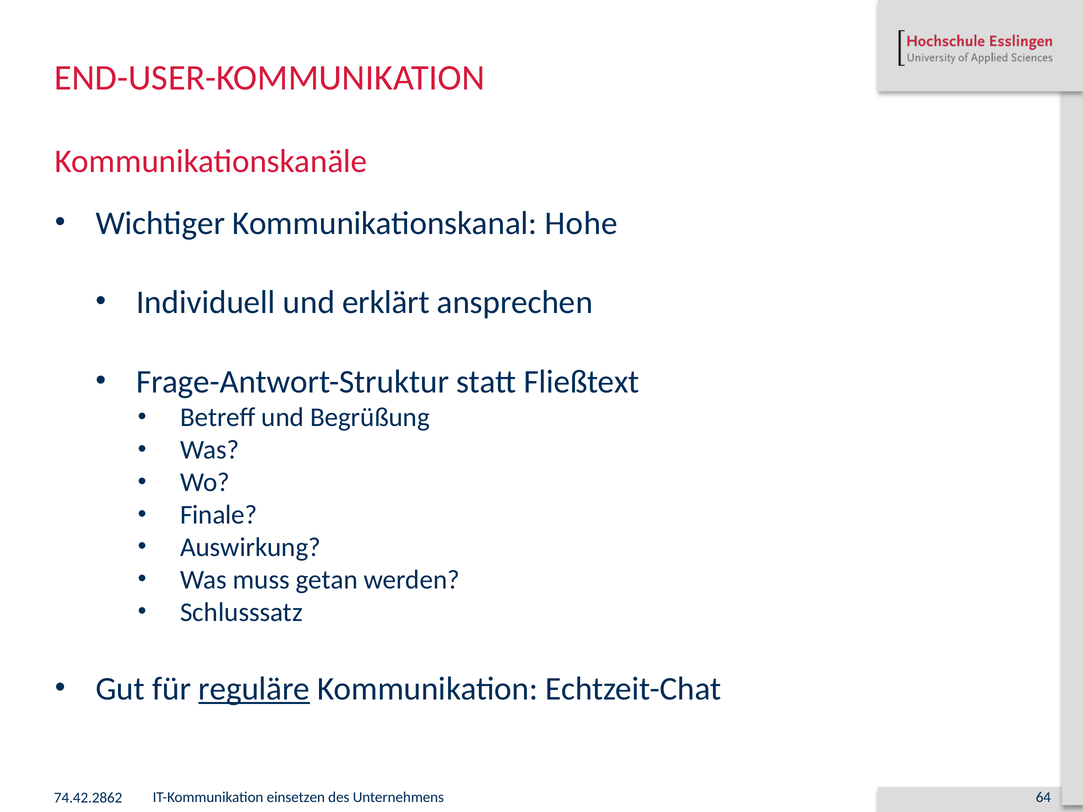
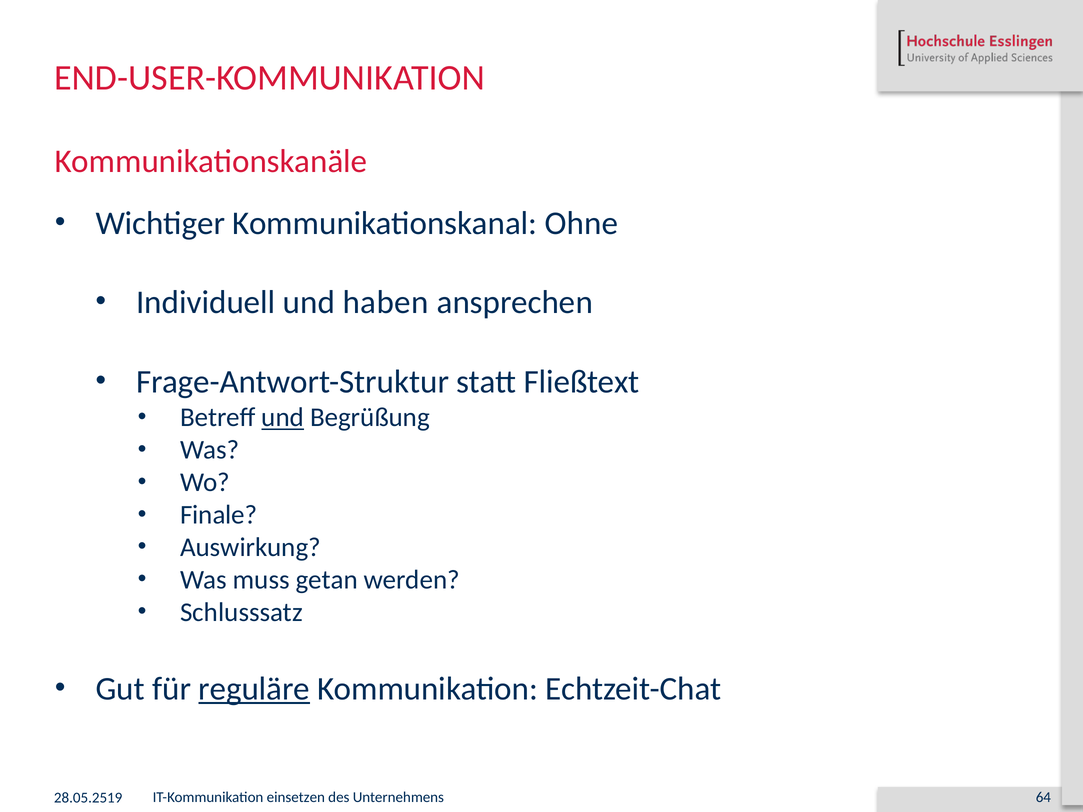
Hohe: Hohe -> Ohne (581, 223)
erklärt: erklärt -> haben (386, 303)
und underline: none -> present (283, 418)
74.42.2862: 74.42.2862 -> 28.05.2519 (88, 798)
